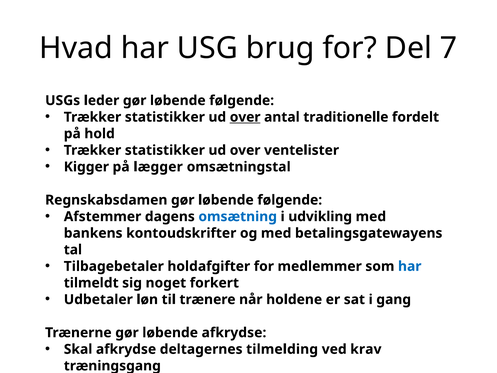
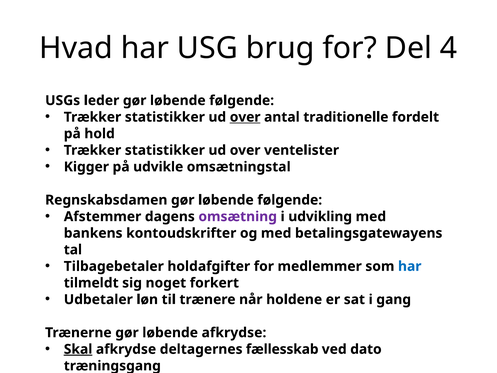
7: 7 -> 4 (449, 48)
lægger: lægger -> udvikle (158, 167)
omsætning colour: blue -> purple (238, 216)
Skal underline: none -> present (78, 349)
tilmelding: tilmelding -> fællesskab (282, 349)
krav: krav -> dato (366, 349)
